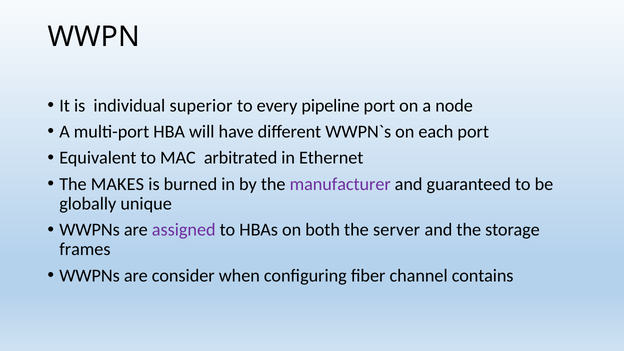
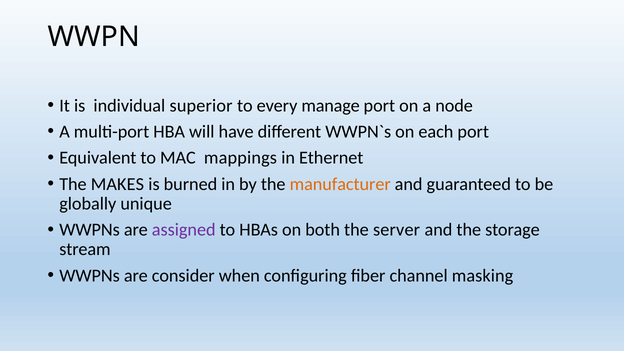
pipeline: pipeline -> manage (331, 106)
arbitrated: arbitrated -> mappings (240, 158)
manufacturer colour: purple -> orange (340, 184)
frames: frames -> stream (85, 249)
contains: contains -> masking (483, 276)
